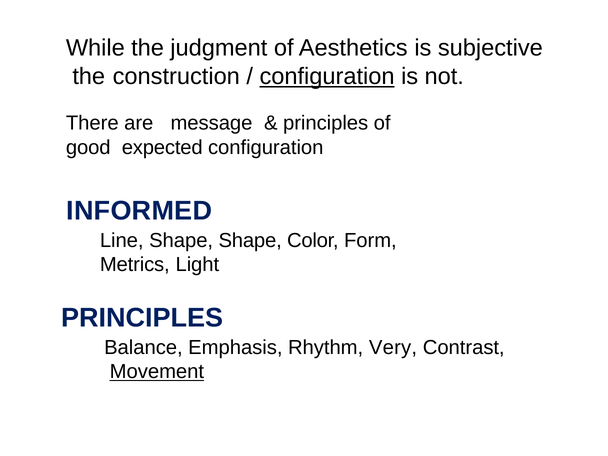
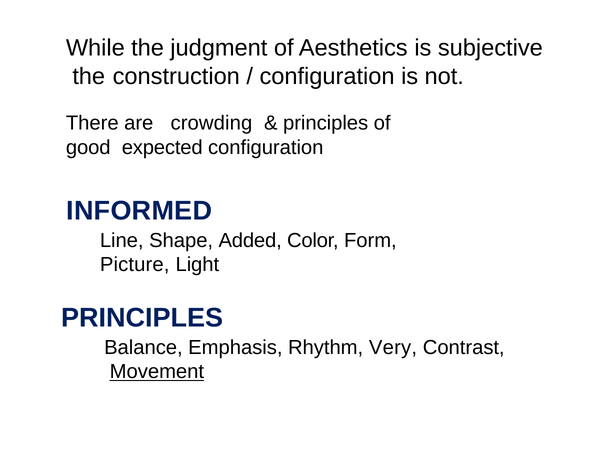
configuration underline: present -> none (327, 77)
message: message -> crowding (211, 123)
Shape Shape: Shape -> Added (250, 240)
Metrics: Metrics -> Picture (135, 265)
